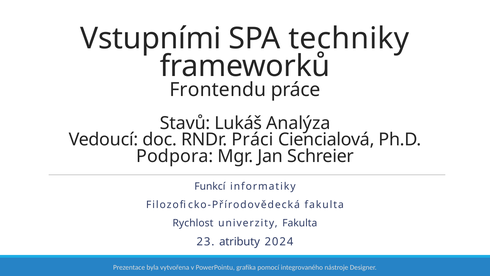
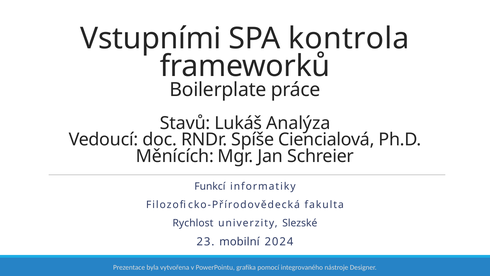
techniky: techniky -> kontrola (349, 39)
Frontendu: Frontendu -> Boilerplate (218, 90)
Práci: Práci -> Spíše (253, 140)
Podpora: Podpora -> Měnících (175, 156)
univerzity Fakulta: Fakulta -> Slezské (300, 223)
atributy: atributy -> mobilní (239, 241)
